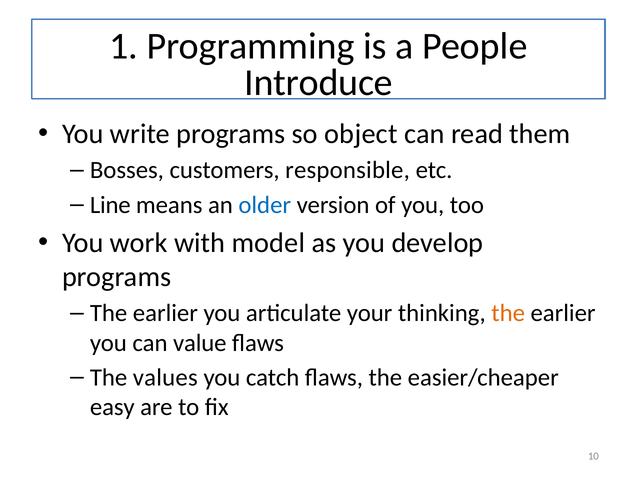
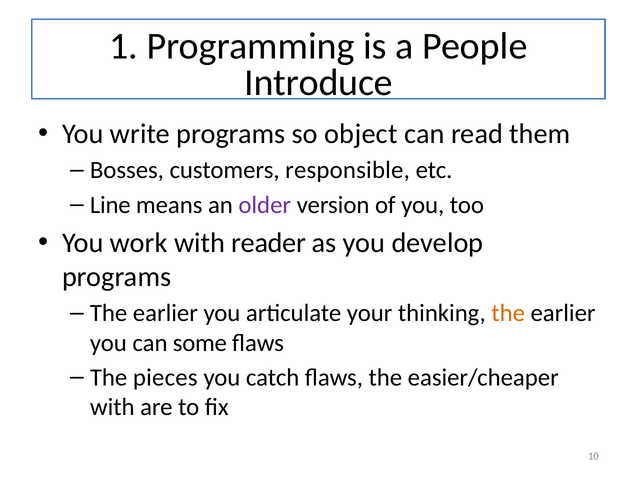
older colour: blue -> purple (265, 205)
model: model -> reader (269, 243)
value: value -> some (200, 343)
values: values -> pieces (165, 377)
easy: easy -> with (112, 407)
